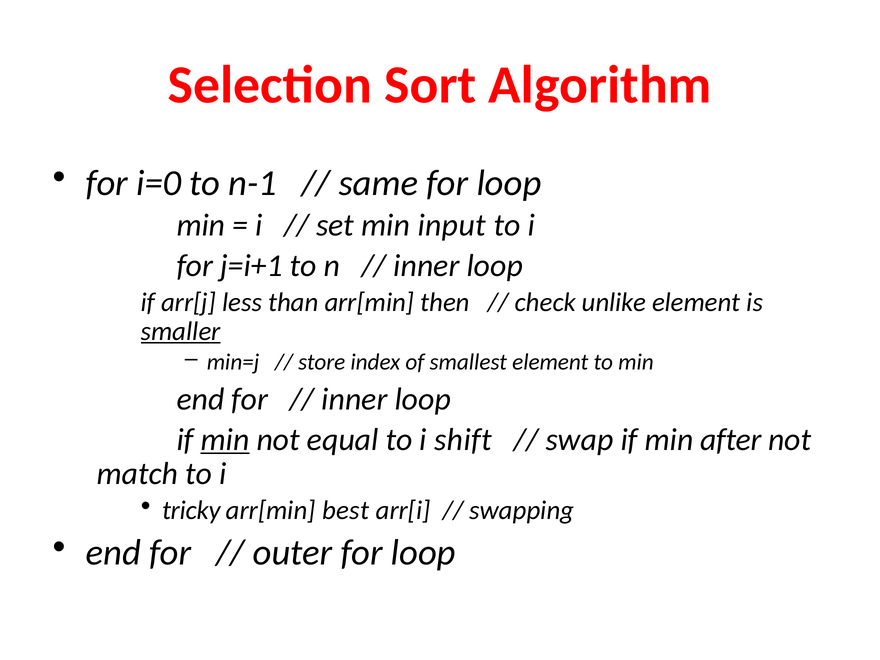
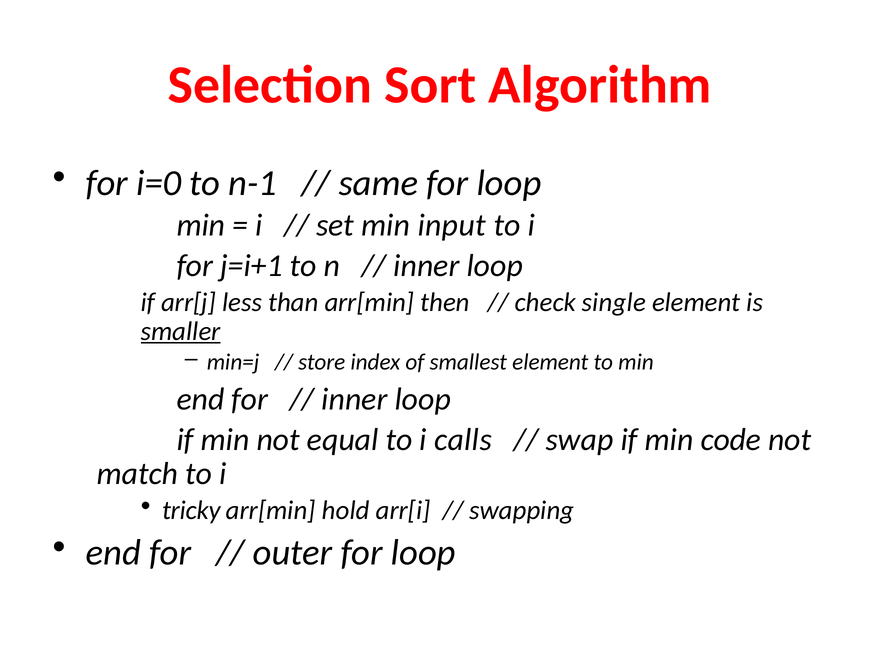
unlike: unlike -> single (614, 302)
min underline: present -> none (225, 440)
shift: shift -> calls (463, 440)
after: after -> code (731, 440)
best: best -> hold (346, 510)
